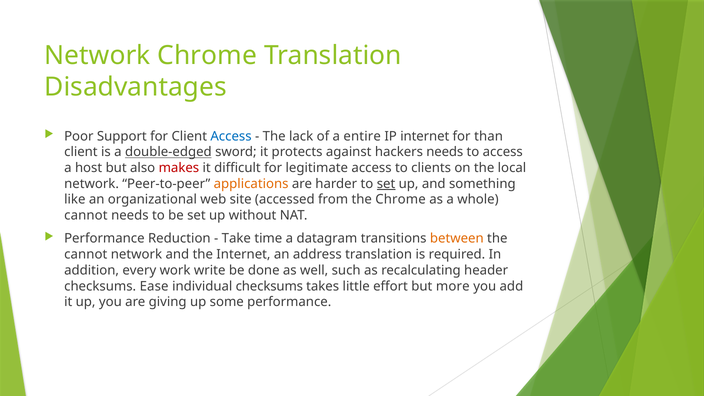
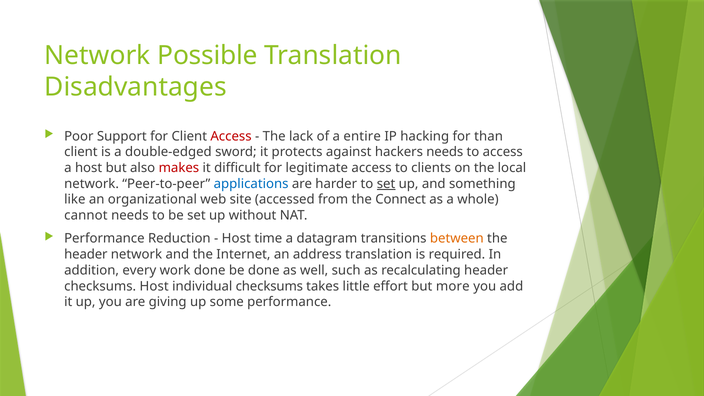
Network Chrome: Chrome -> Possible (207, 56)
Access colour: blue -> red (231, 136)
IP internet: internet -> hacking (425, 136)
double-edged underline: present -> none (168, 152)
applications colour: orange -> blue (251, 184)
the Chrome: Chrome -> Connect (401, 200)
Take: Take -> Host (236, 239)
cannot: cannot -> header (86, 254)
work write: write -> done (210, 270)
checksums Ease: Ease -> Host (154, 286)
